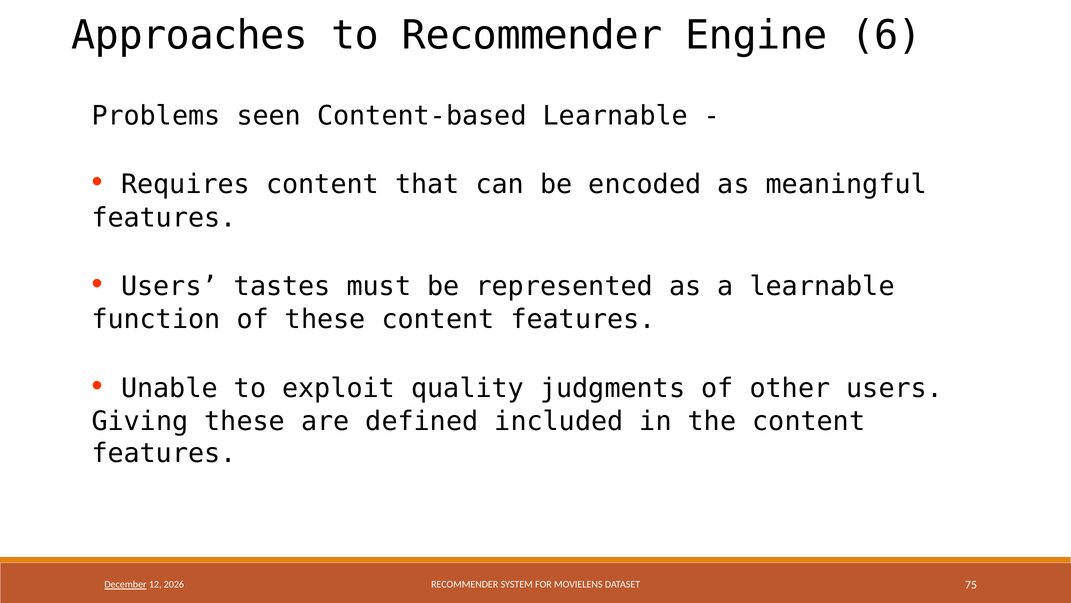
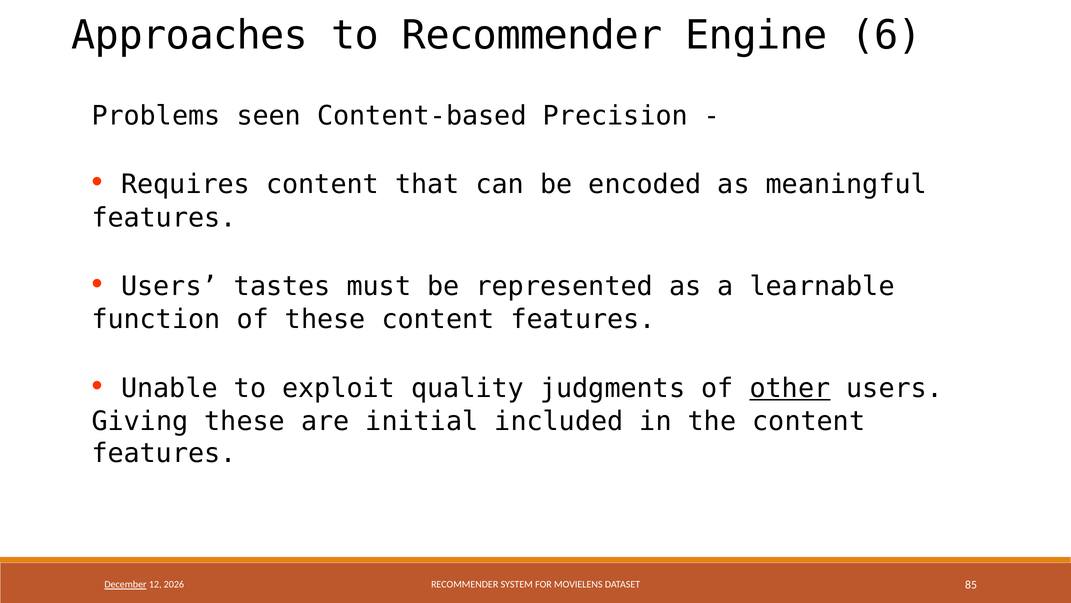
Content-based Learnable: Learnable -> Precision (615, 116)
other underline: none -> present (790, 388)
defined: defined -> initial (422, 421)
75: 75 -> 85 (971, 584)
